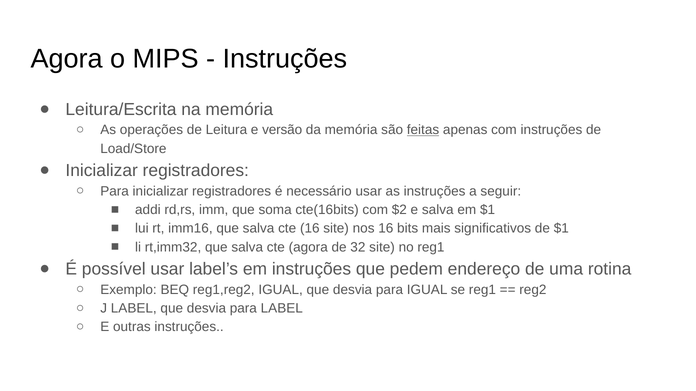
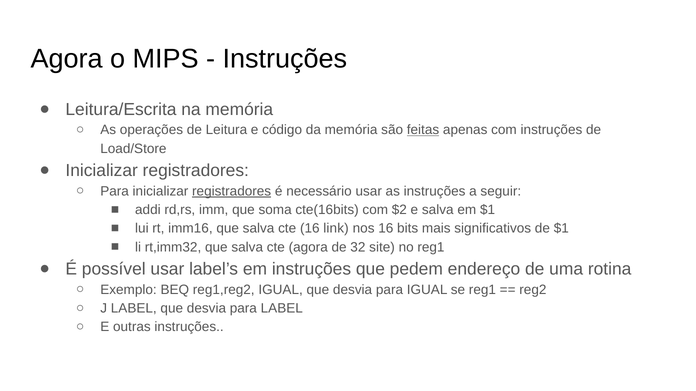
versão: versão -> código (282, 130)
registradores underline: none -> present (232, 191)
16 site: site -> link (336, 229)
